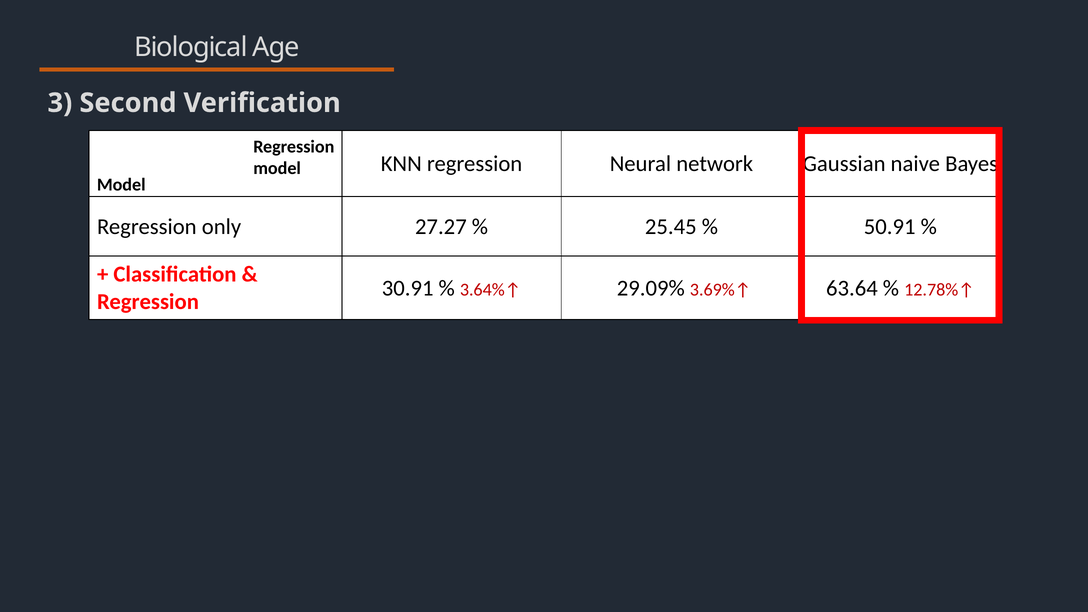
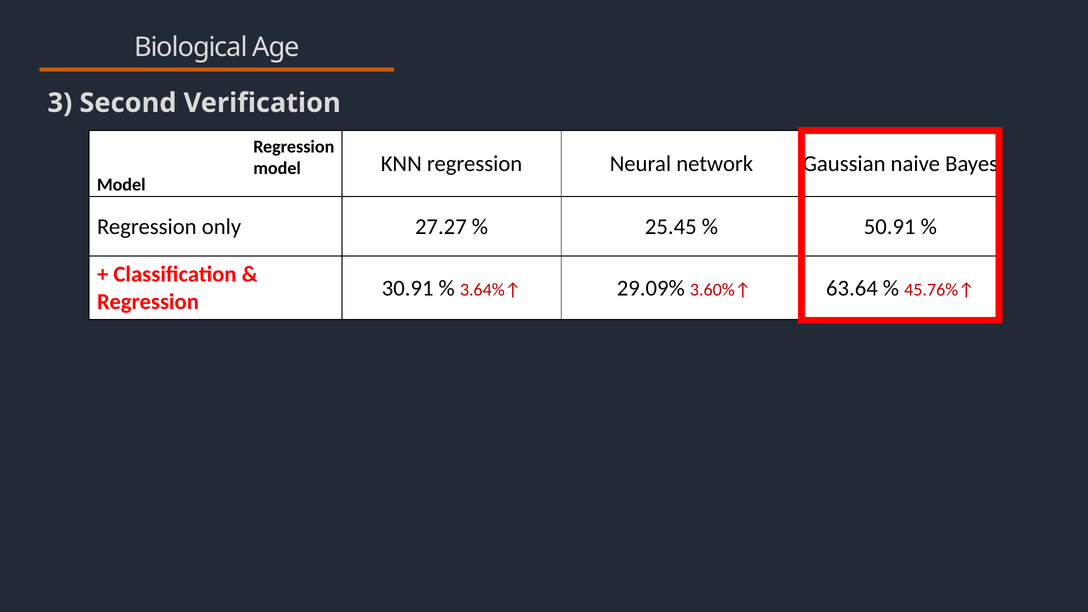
3.69%↑: 3.69%↑ -> 3.60%↑ (720, 290)
12.78%↑: 12.78%↑ -> 45.76%↑ (939, 290)
